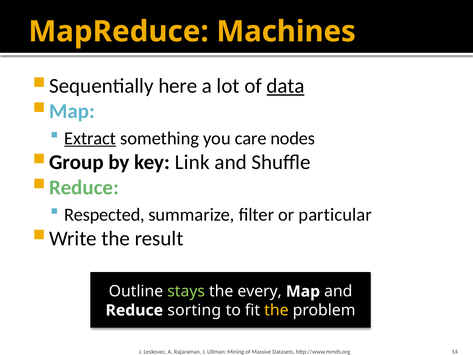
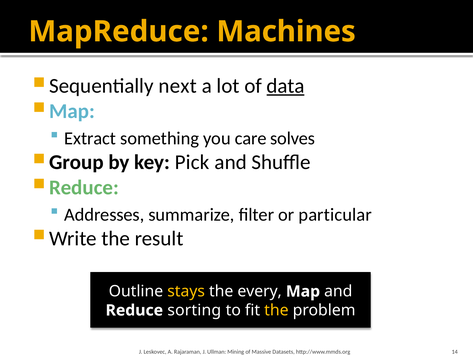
here: here -> next (178, 86)
Extract underline: present -> none (90, 138)
nodes: nodes -> solves (293, 138)
Link: Link -> Pick (192, 162)
Respected: Respected -> Addresses (104, 214)
stays colour: light green -> yellow (186, 291)
